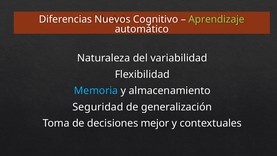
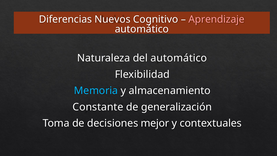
Aprendizaje colour: light green -> pink (217, 19)
del variabilidad: variabilidad -> automático (179, 58)
Seguridad: Seguridad -> Constante (98, 107)
